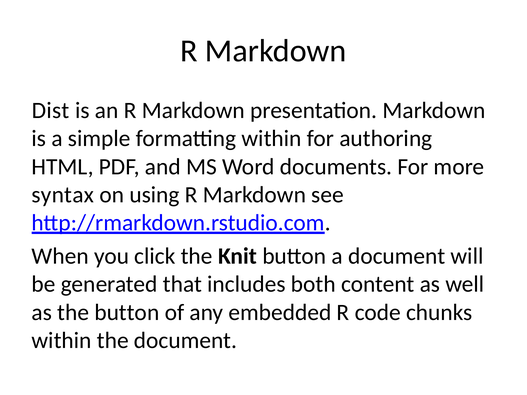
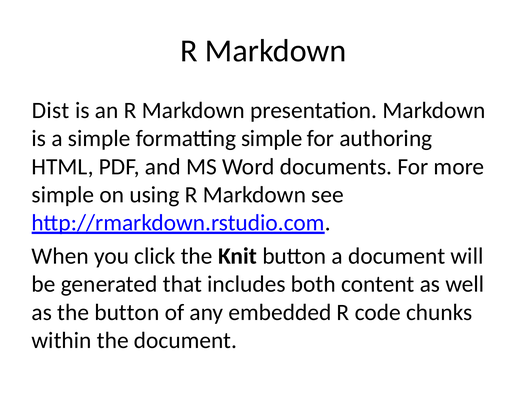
formatting within: within -> simple (272, 139)
syntax: syntax -> simple (63, 195)
